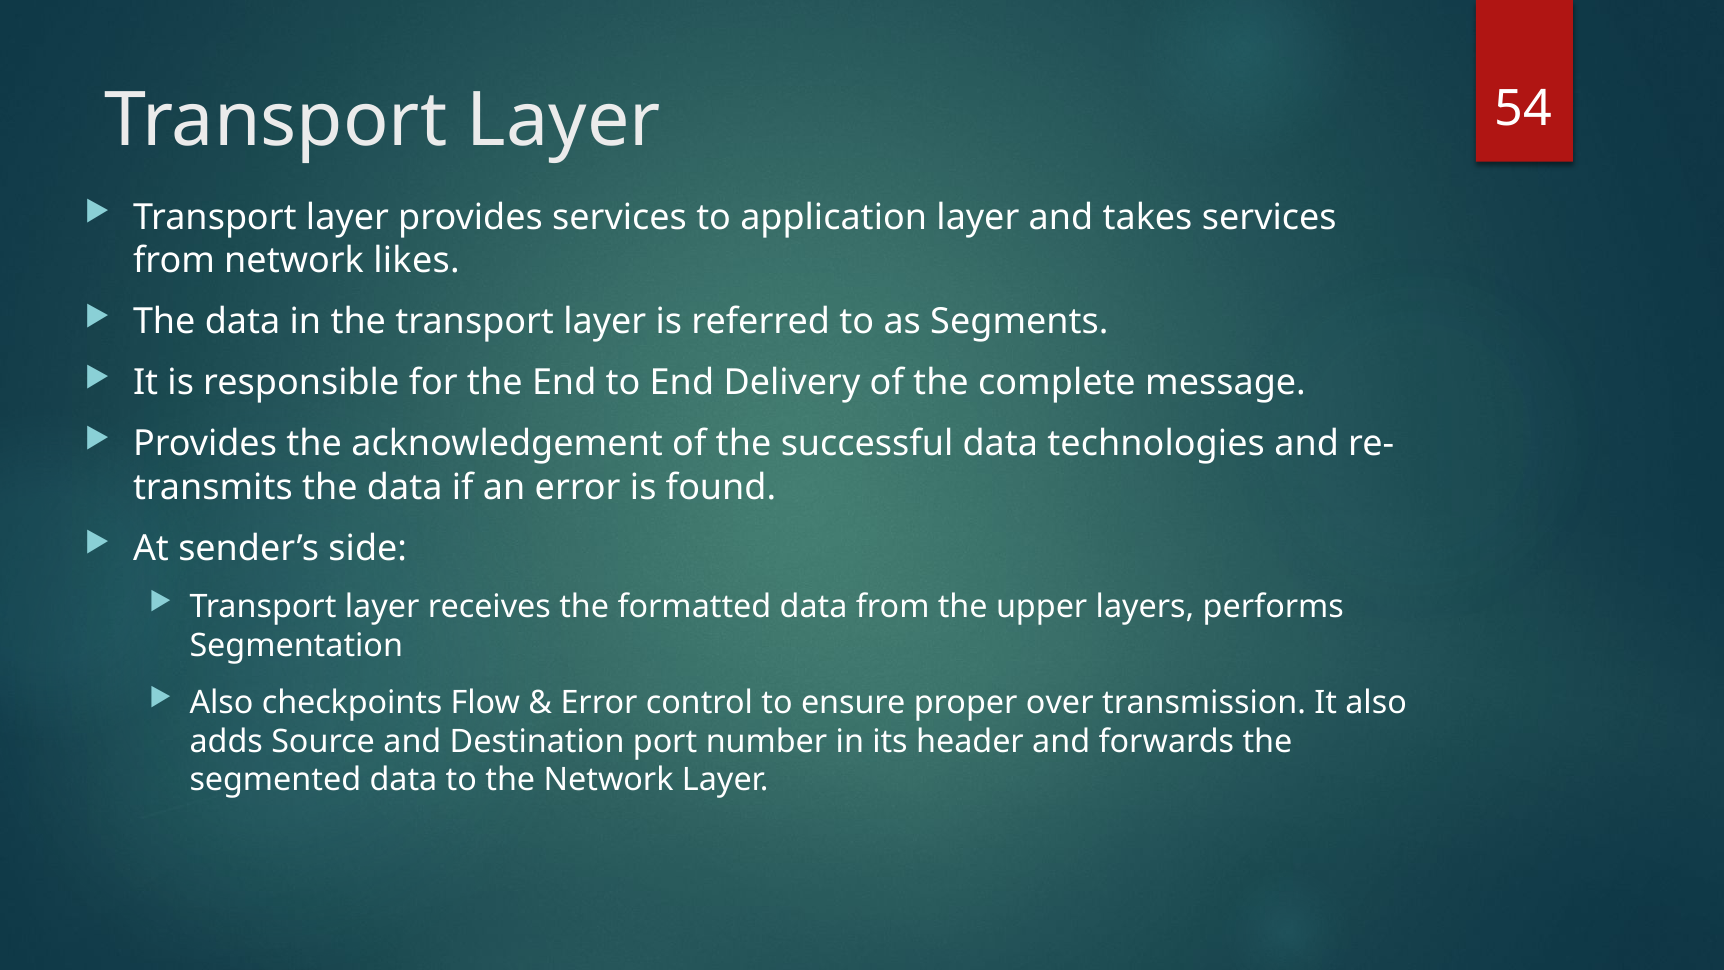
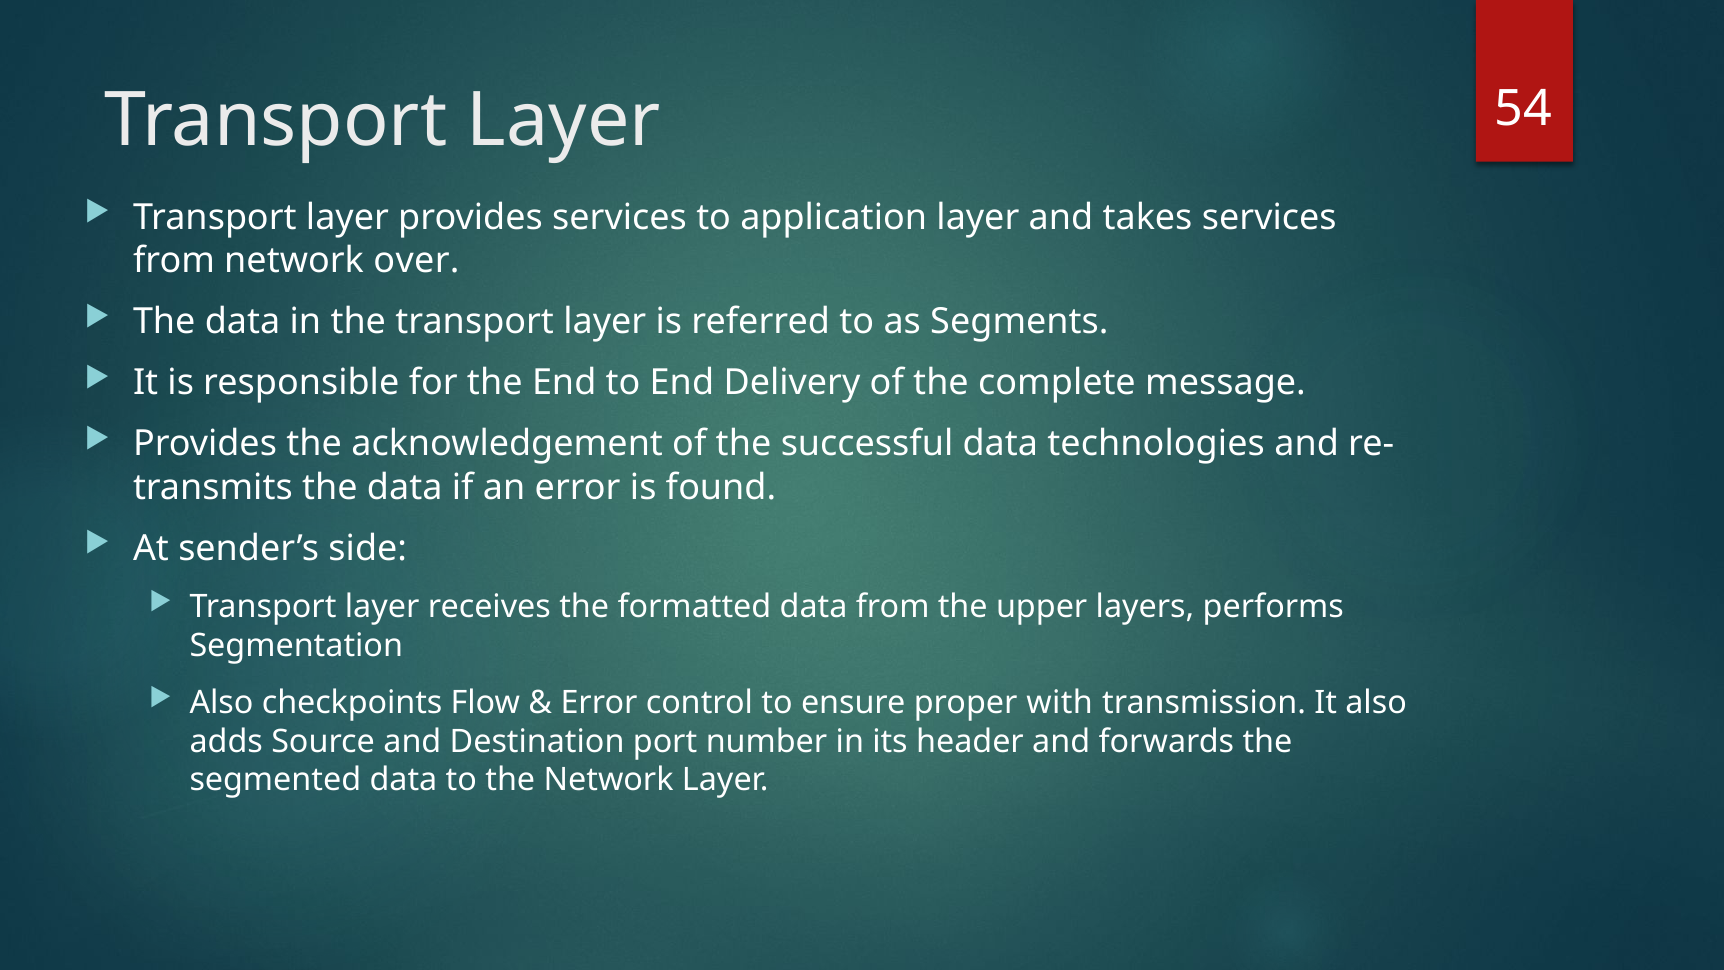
likes: likes -> over (417, 261)
over: over -> with (1060, 702)
